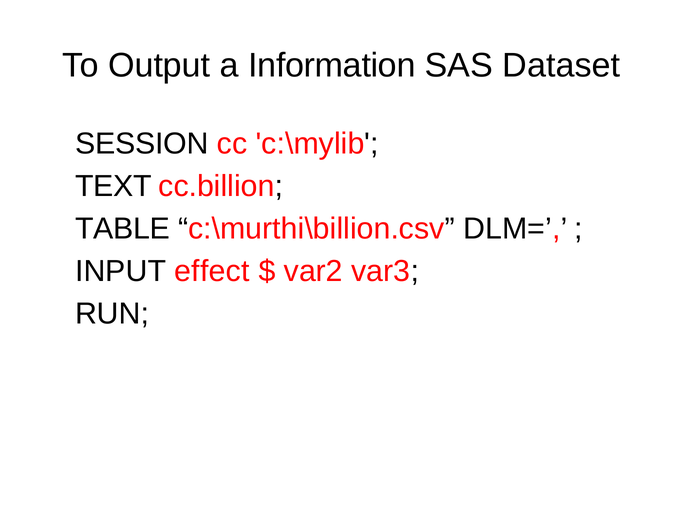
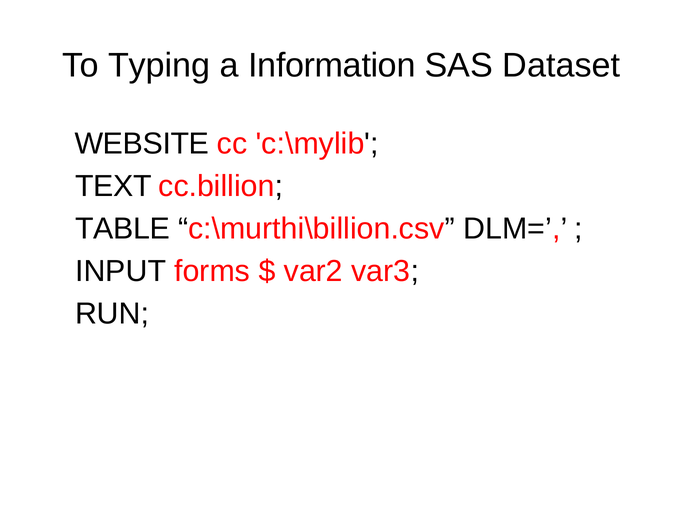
Output: Output -> Typing (159, 66)
SESSION: SESSION -> WEBSITE (142, 143)
effect: effect -> forms (212, 271)
